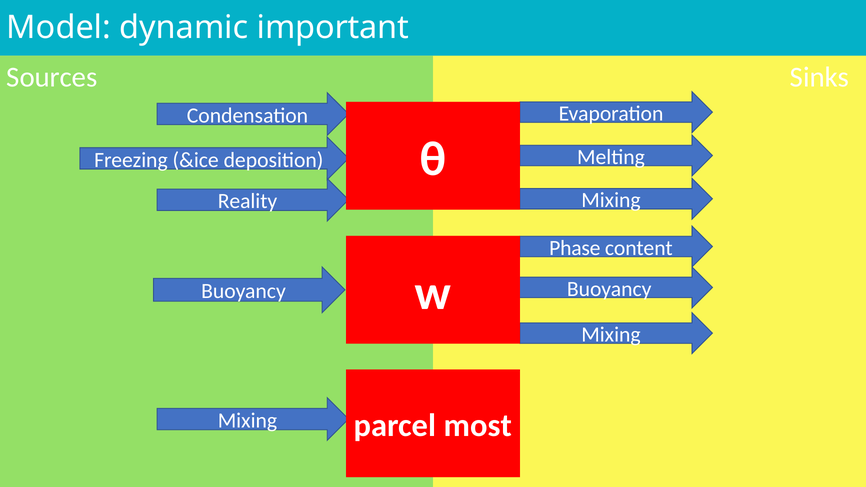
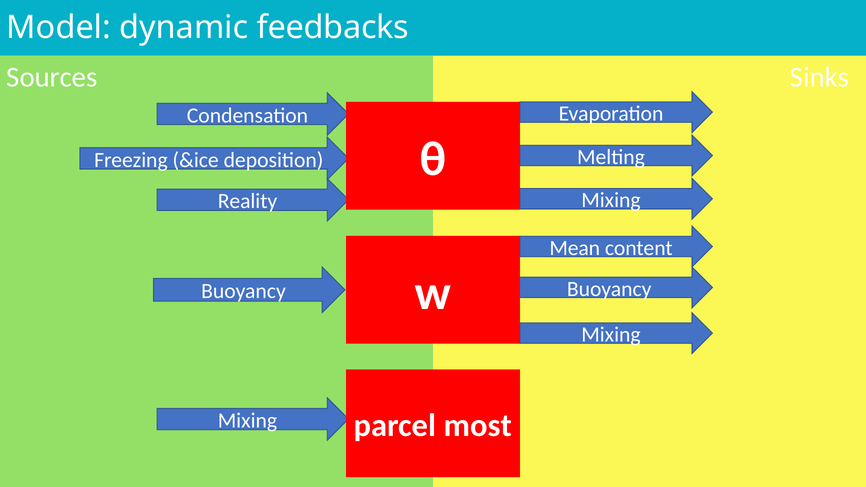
important: important -> feedbacks (333, 28)
Phase: Phase -> Mean (575, 248)
